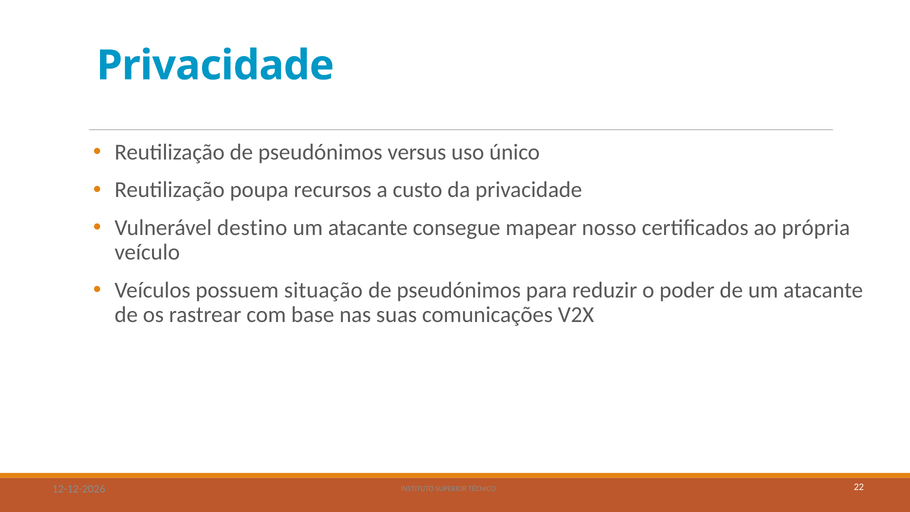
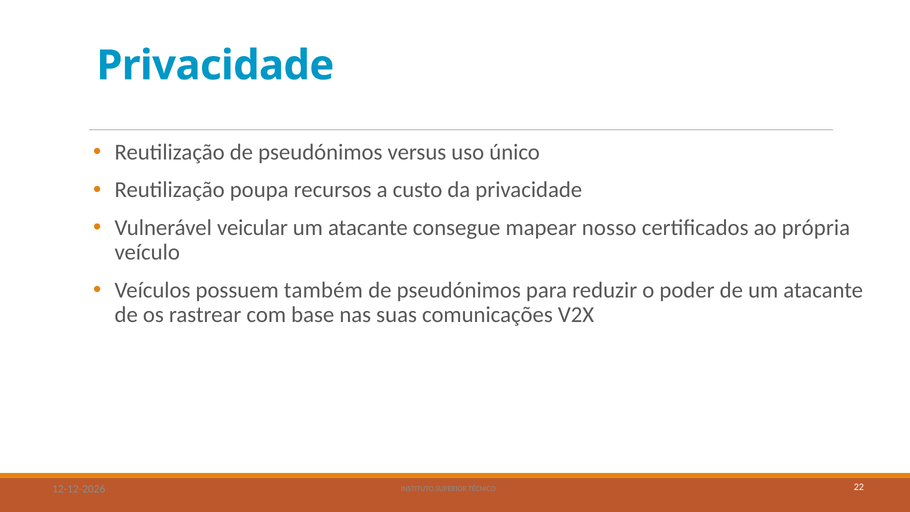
destino: destino -> veicular (252, 228)
situação: situação -> também (323, 290)
